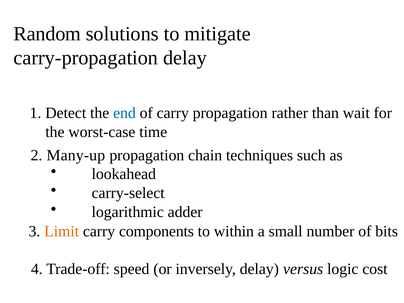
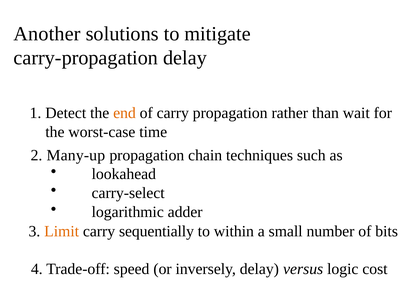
Random: Random -> Another (47, 34)
end colour: blue -> orange (124, 113)
components: components -> sequentially (156, 231)
